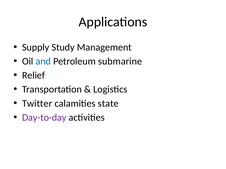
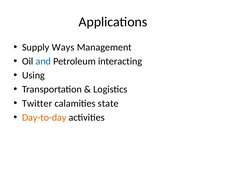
Study: Study -> Ways (63, 47)
submarine: submarine -> interacting (120, 61)
Relief: Relief -> Using (33, 76)
Day-to-day colour: purple -> orange (44, 118)
